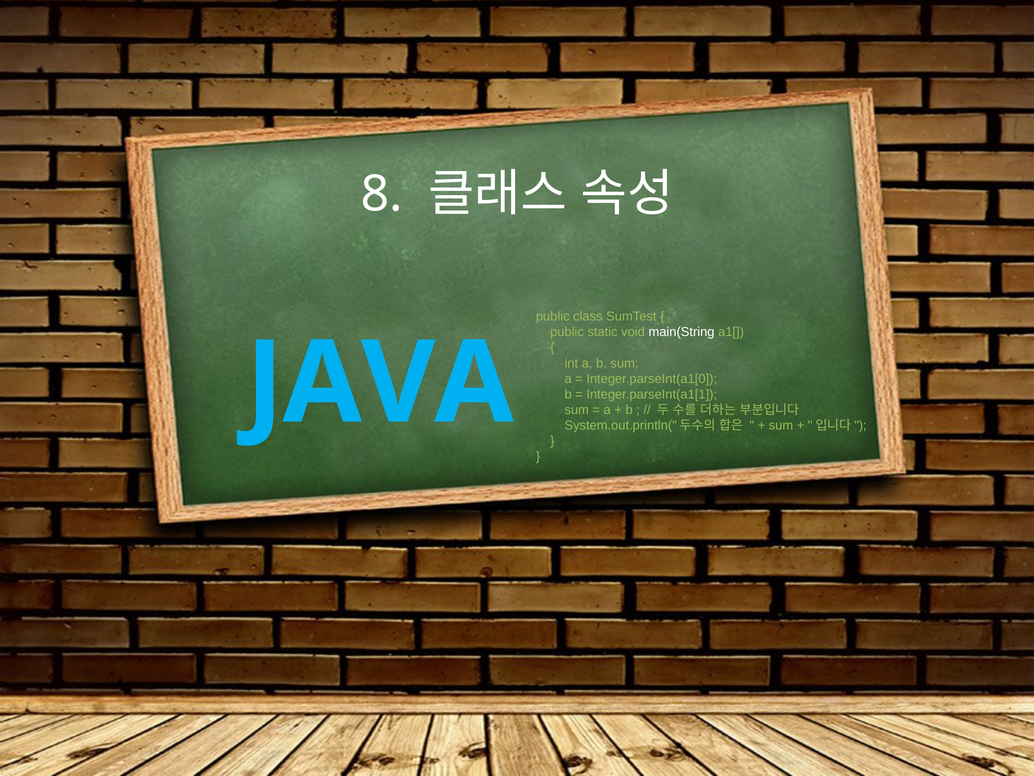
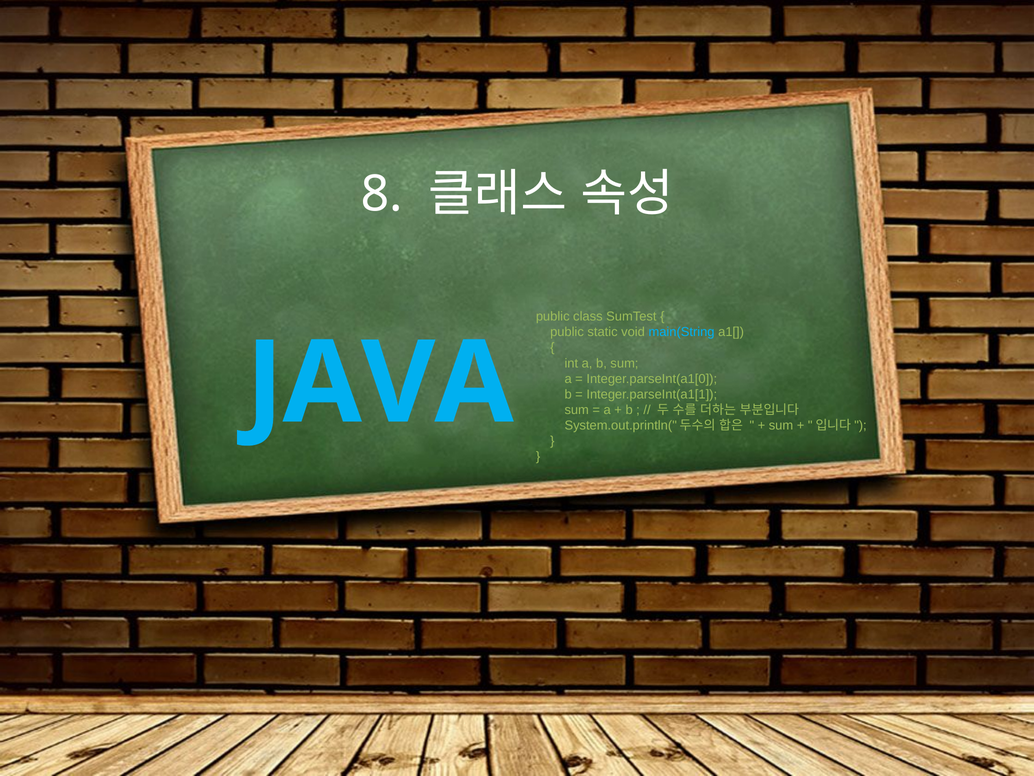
main(String colour: white -> light blue (682, 332)
